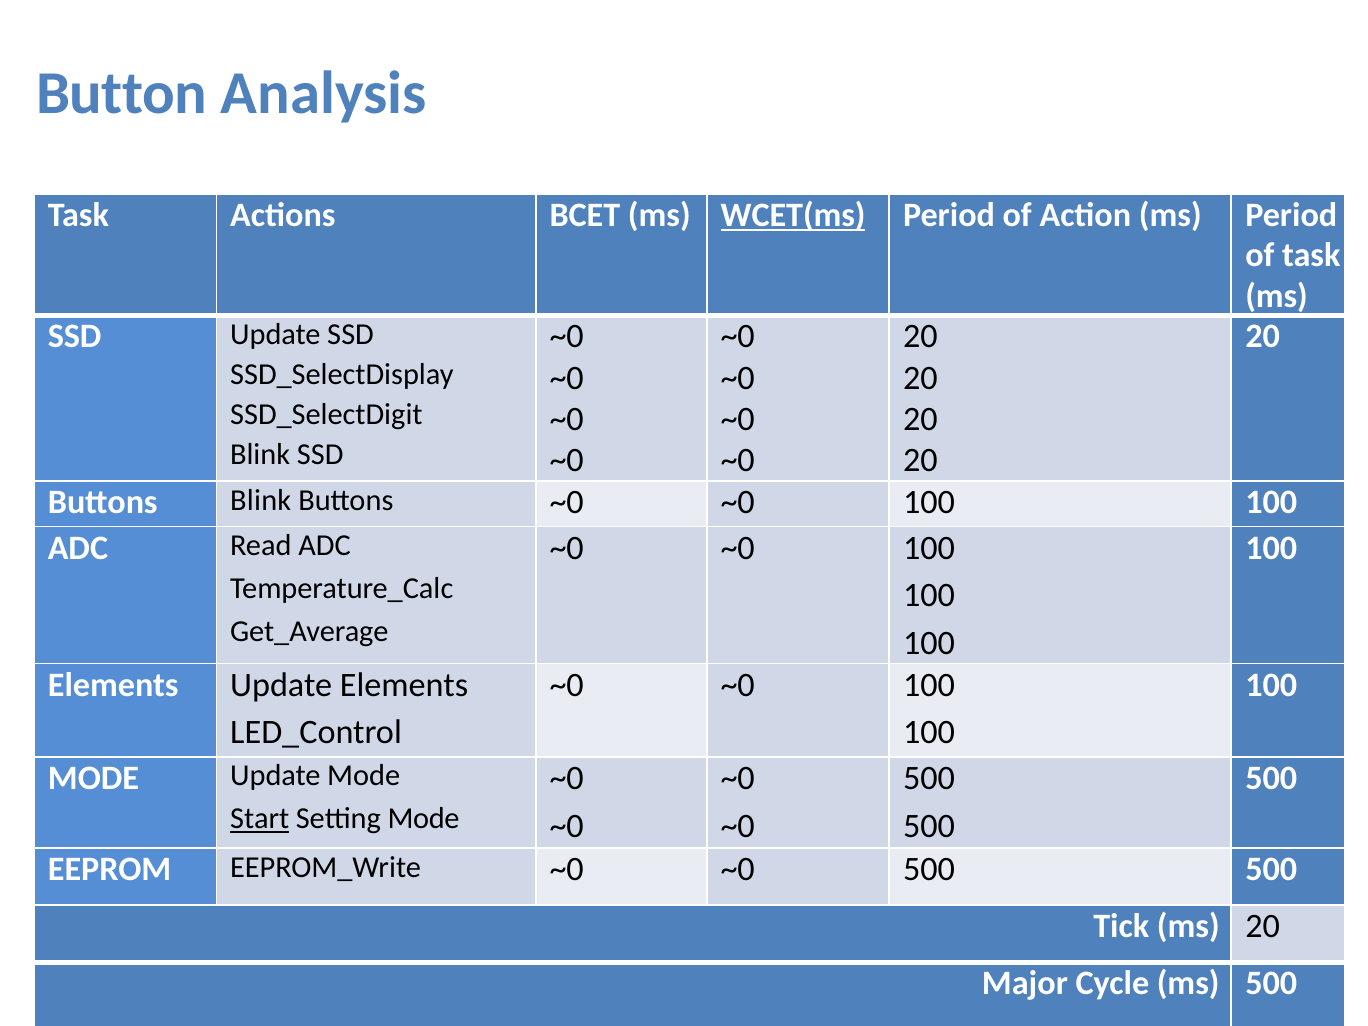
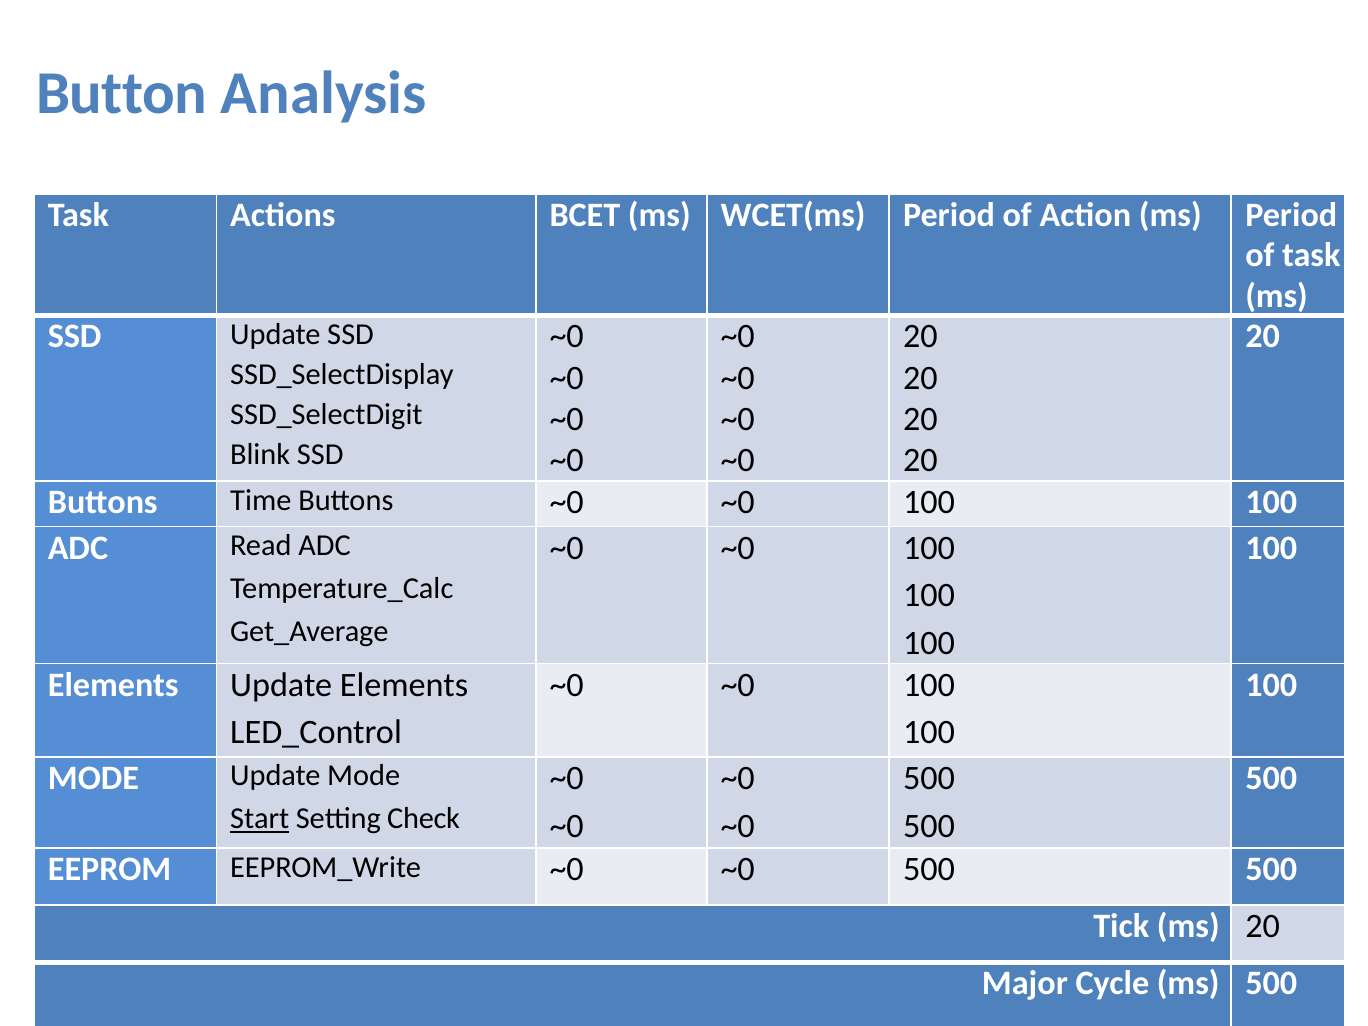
WCET(ms underline: present -> none (793, 215)
Buttons Blink: Blink -> Time (261, 500)
Setting Mode: Mode -> Check (424, 819)
